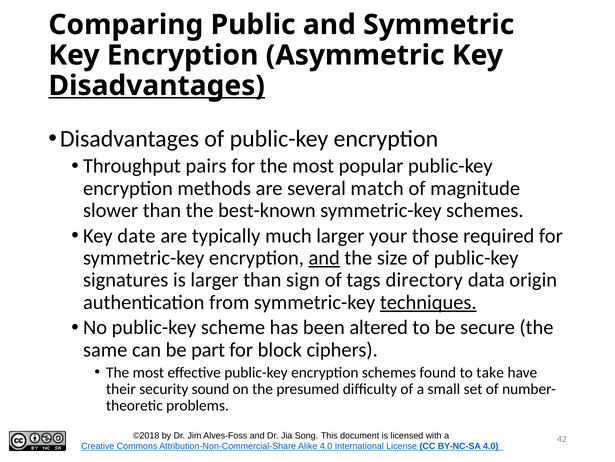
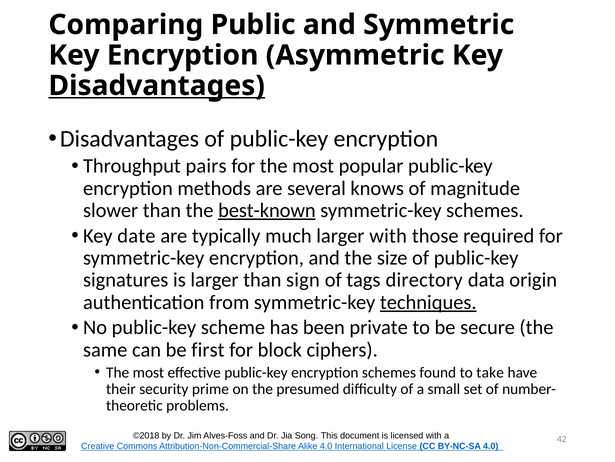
match: match -> knows (377, 188)
best-known underline: none -> present (267, 210)
larger your: your -> with (388, 235)
and underline: present -> none (324, 258)
altered: altered -> private (379, 327)
part: part -> first (208, 349)
sound: sound -> prime (210, 388)
